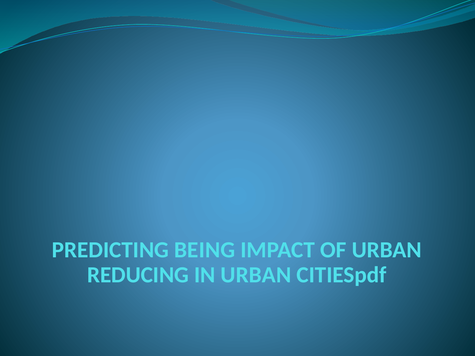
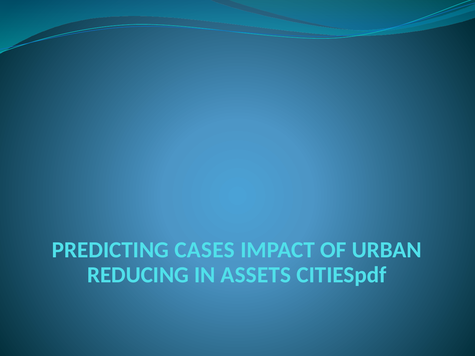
BEING: BEING -> CASES (205, 250)
IN URBAN: URBAN -> ASSETS (256, 275)
